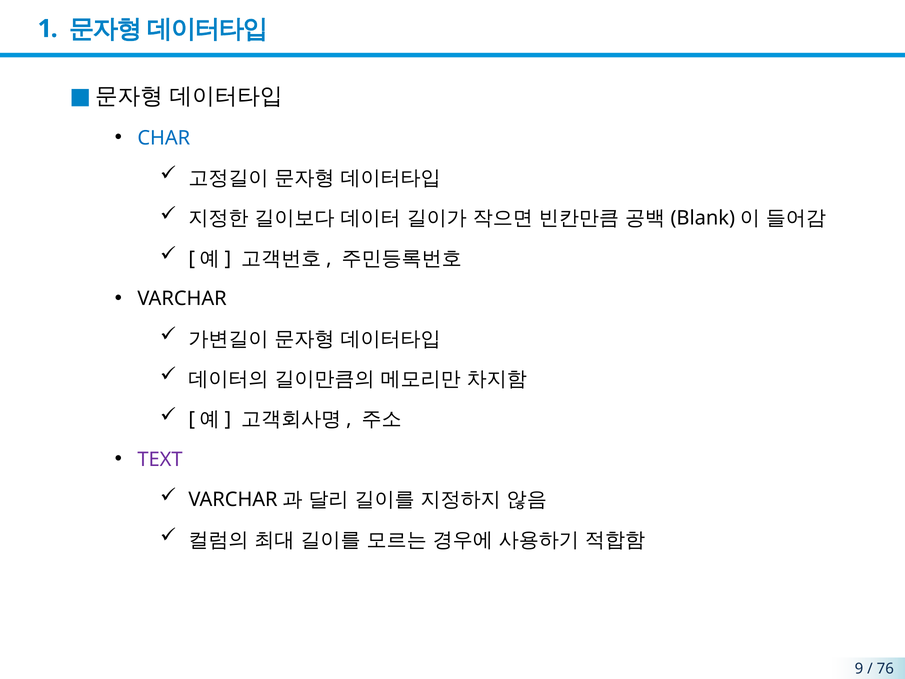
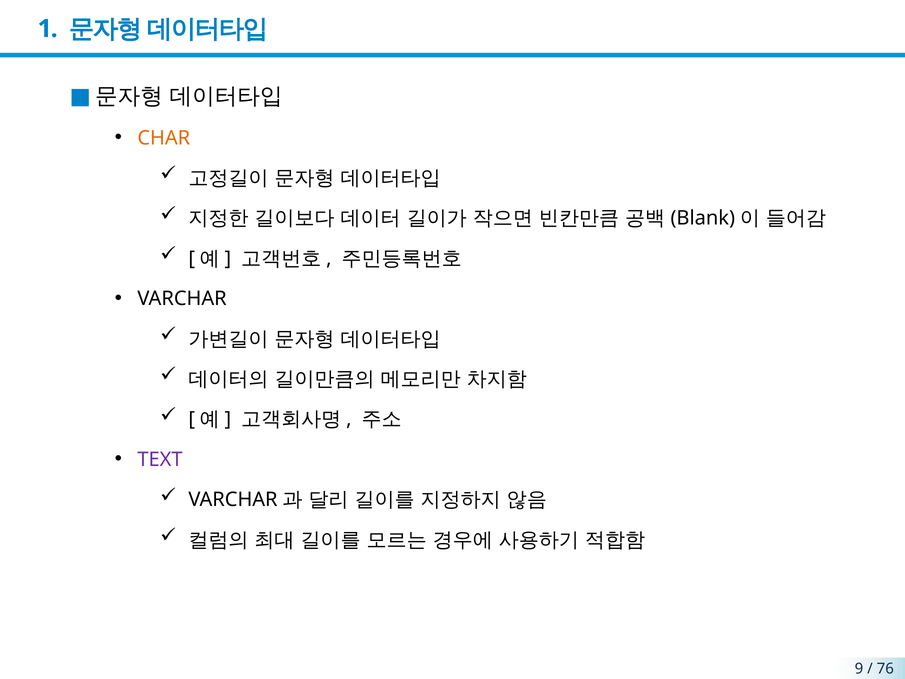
CHAR colour: blue -> orange (164, 138)
